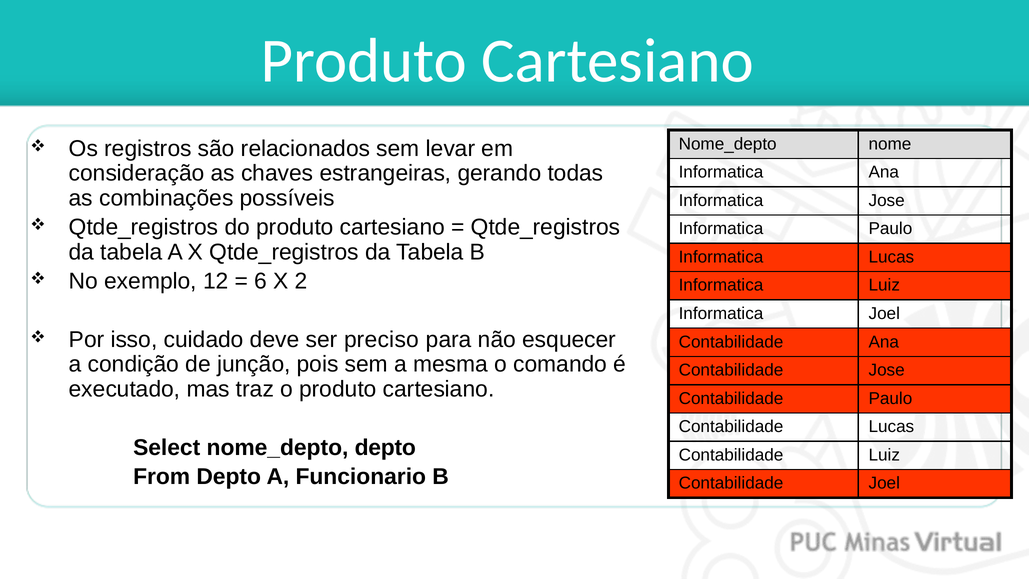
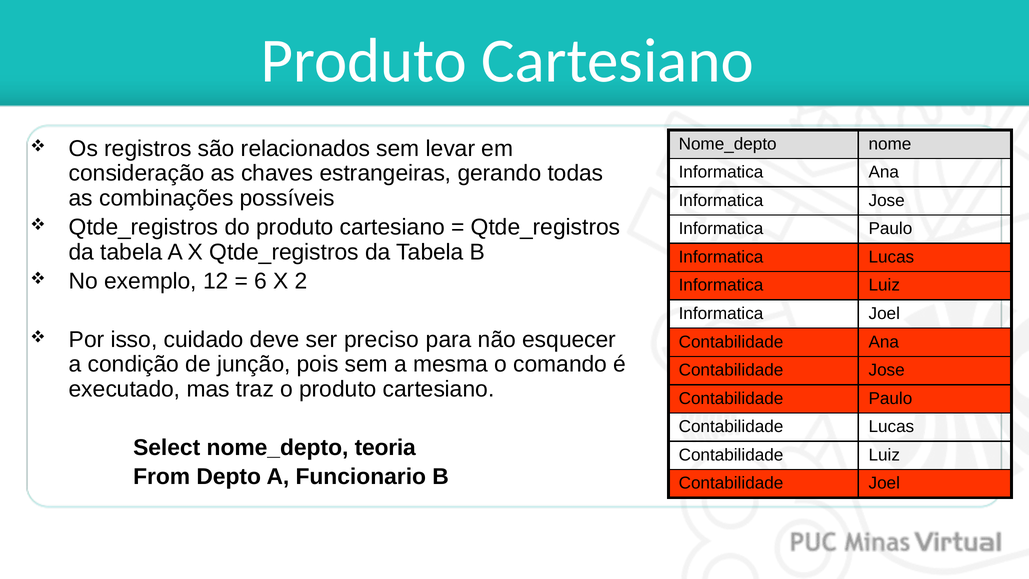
nome_depto depto: depto -> teoria (385, 447)
